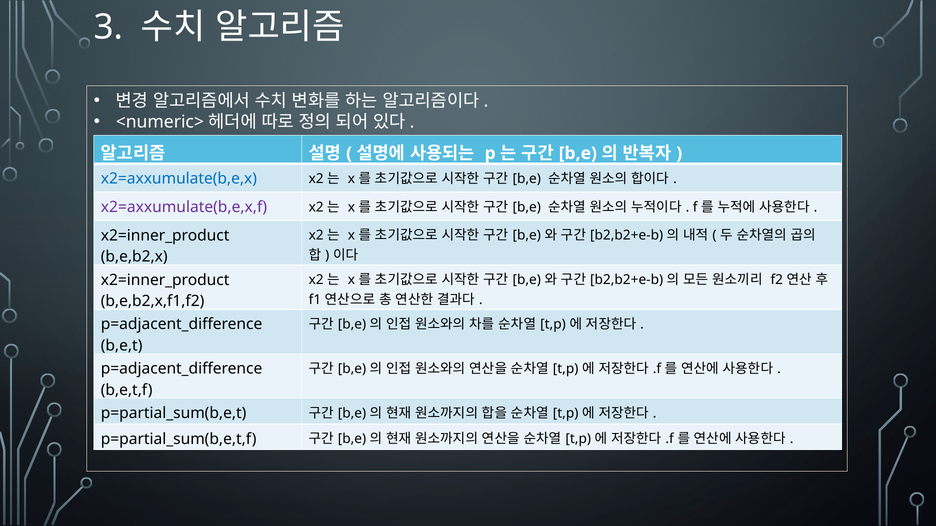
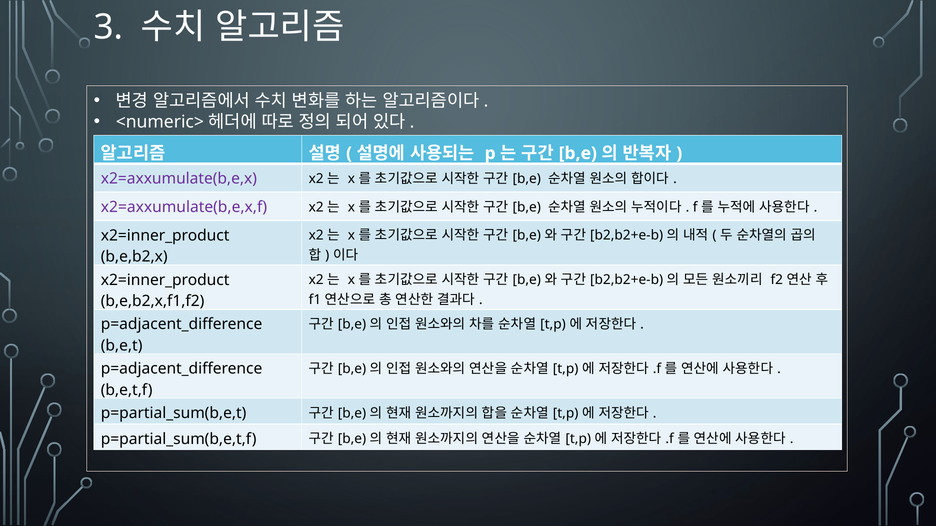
x2=axxumulate(b,e,x colour: blue -> purple (179, 179)
